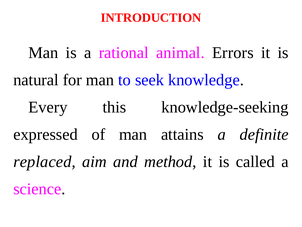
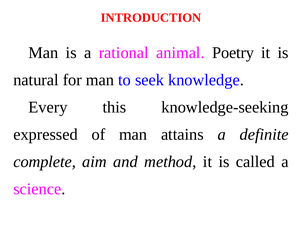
Errors: Errors -> Poetry (233, 53)
replaced: replaced -> complete (45, 161)
